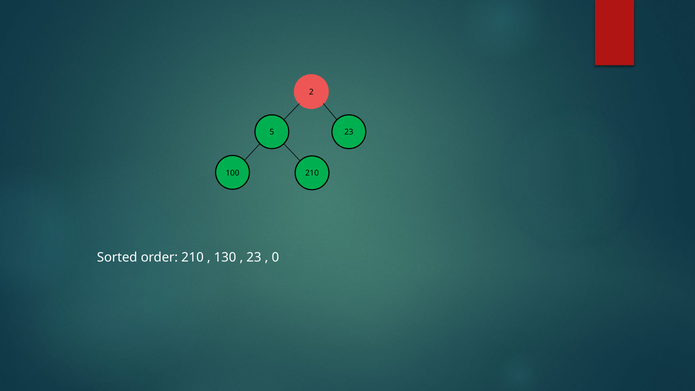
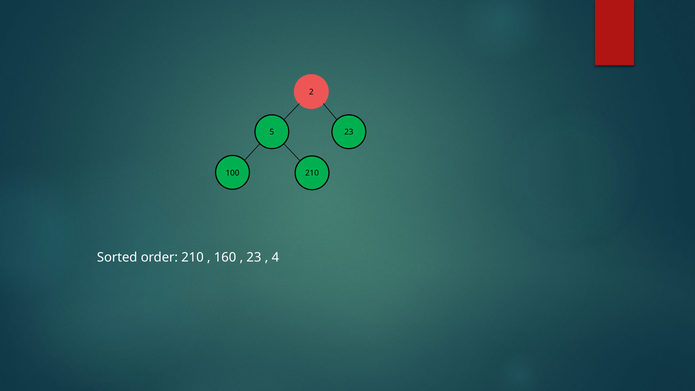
130: 130 -> 160 (225, 257)
0: 0 -> 4 (275, 257)
